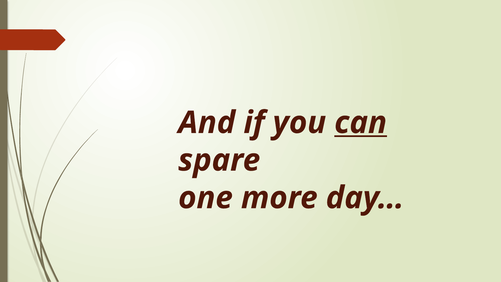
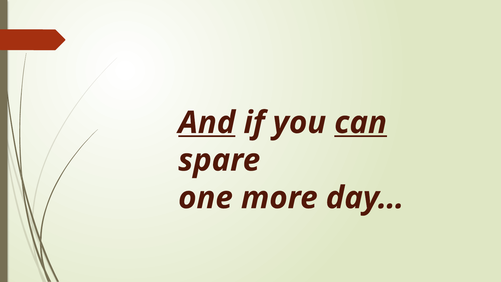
And underline: none -> present (207, 123)
